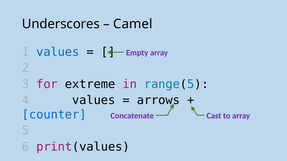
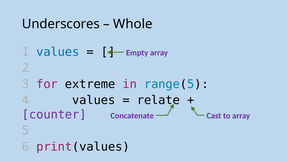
Camel: Camel -> Whole (133, 24)
arrows: arrows -> relate (158, 100)
counter colour: blue -> purple (54, 115)
